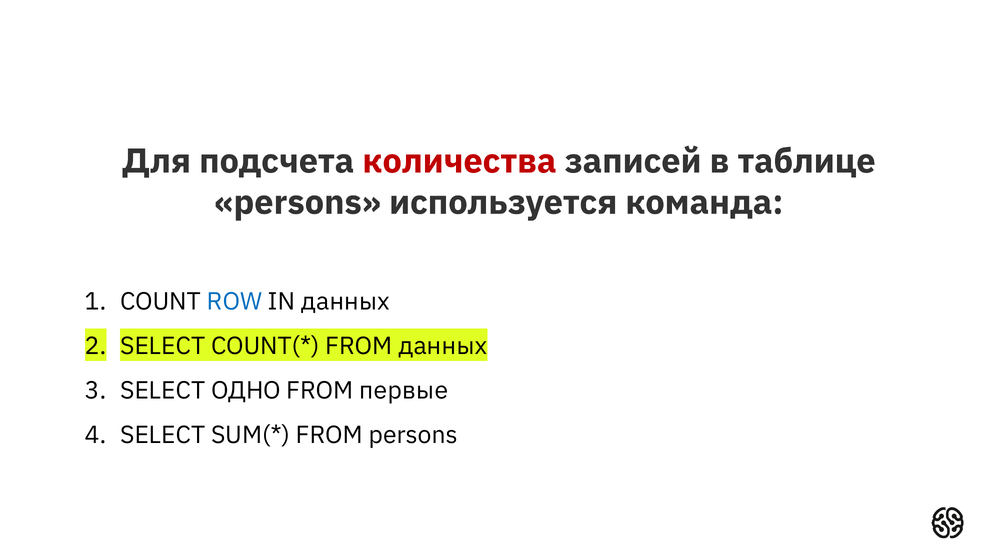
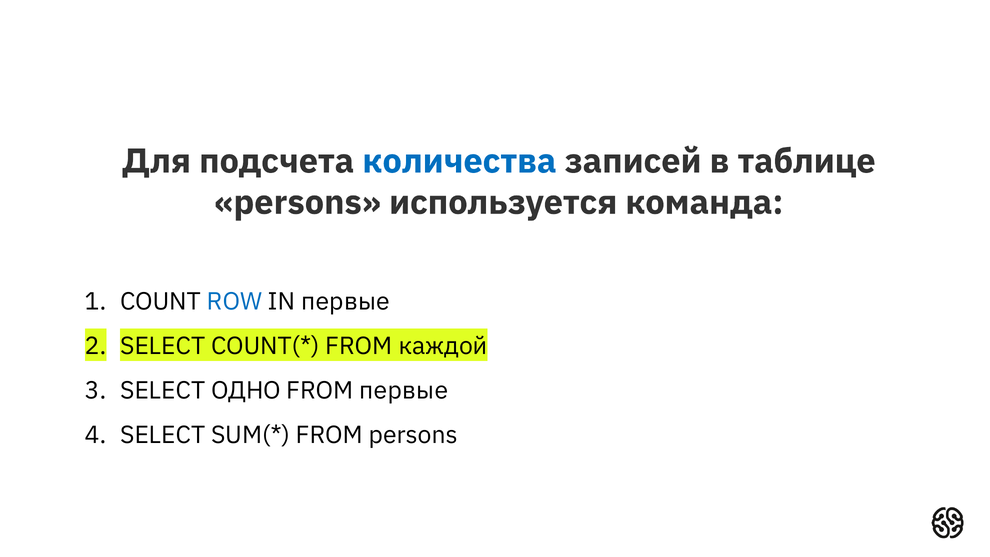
количества colour: red -> blue (459, 161)
IN данных: данных -> первые (346, 301)
FROM данных: данных -> каждой (443, 346)
